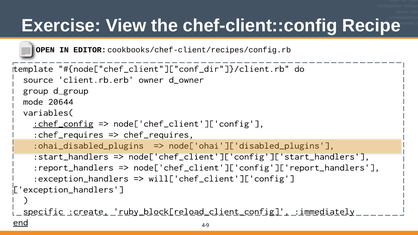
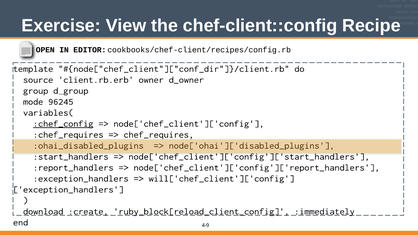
20644: 20644 -> 96245 (61, 102)
specific: specific -> download (43, 212)
end underline: present -> none (21, 223)
